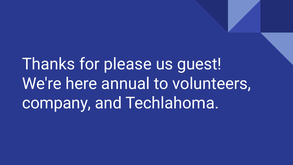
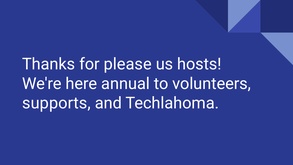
guest: guest -> hosts (199, 64)
company: company -> supports (56, 103)
